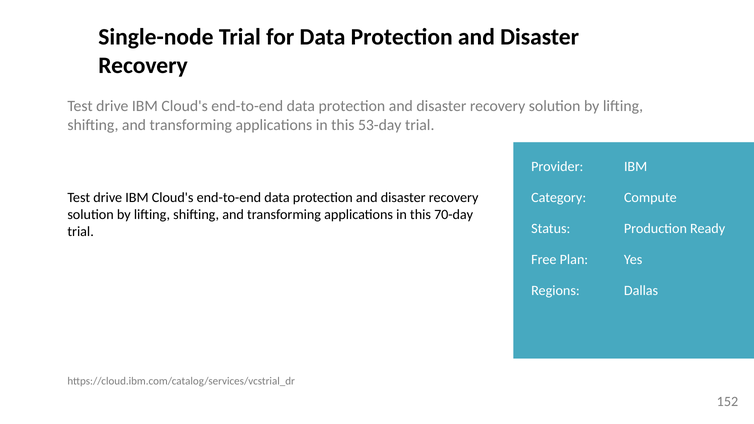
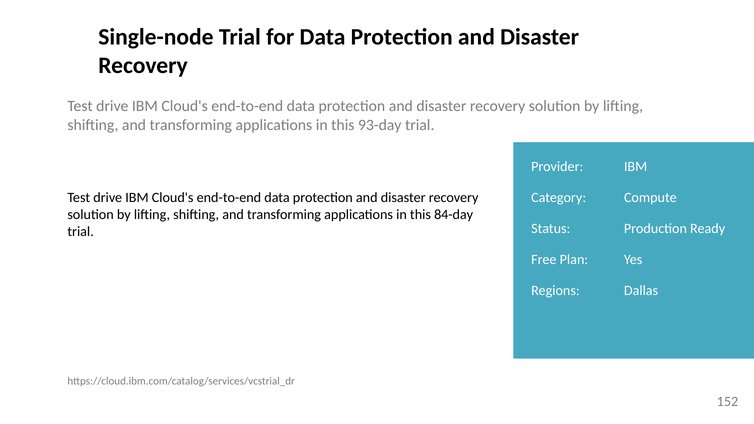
53-day: 53-day -> 93-day (380, 125)
70-day: 70-day -> 84-day (454, 215)
